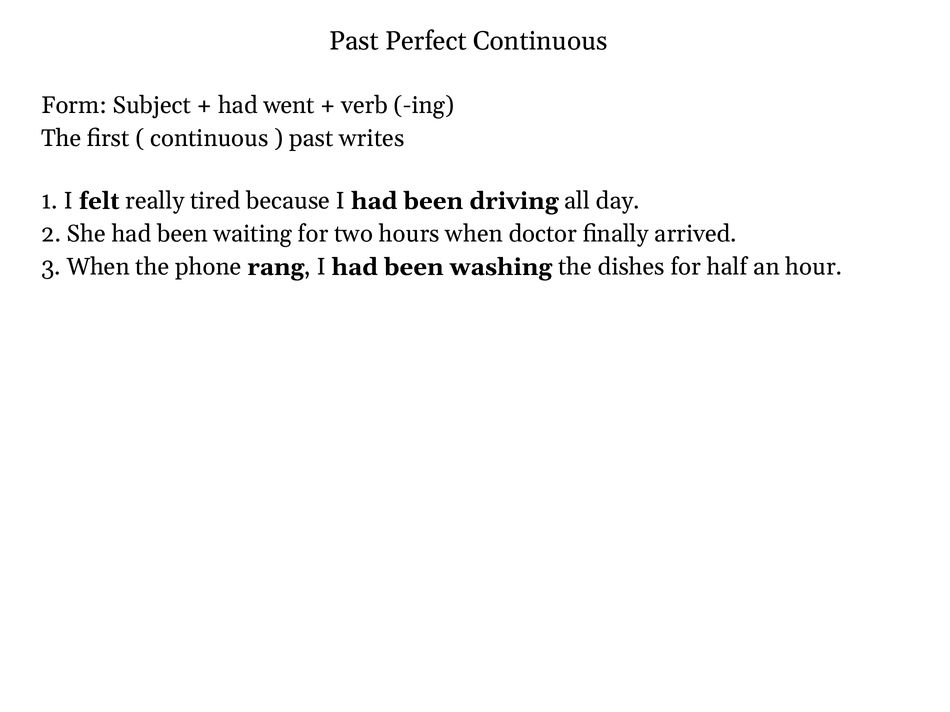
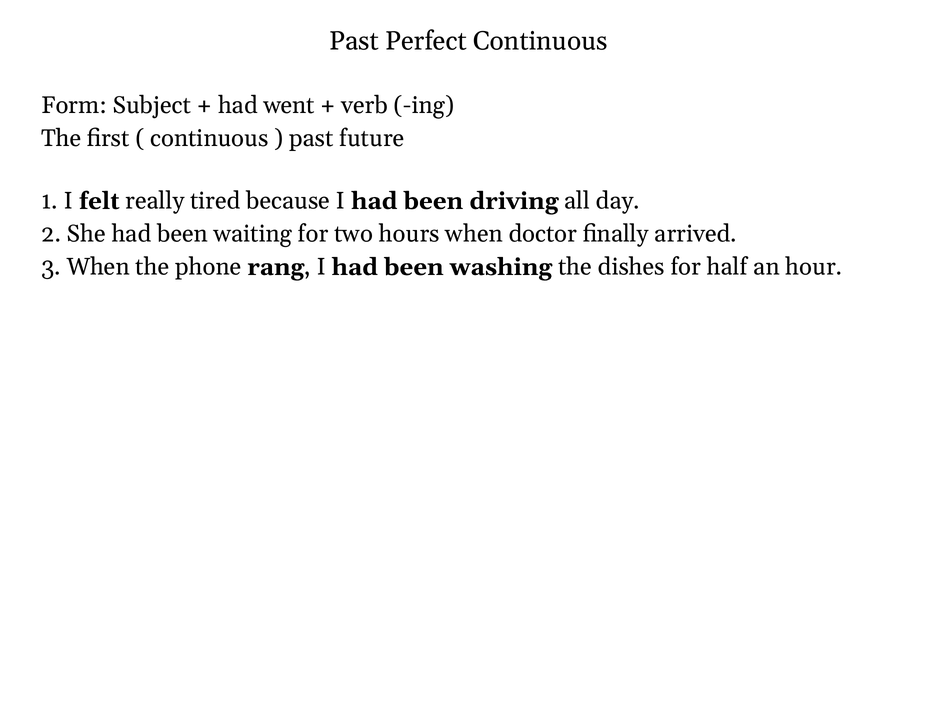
writes: writes -> future (372, 138)
